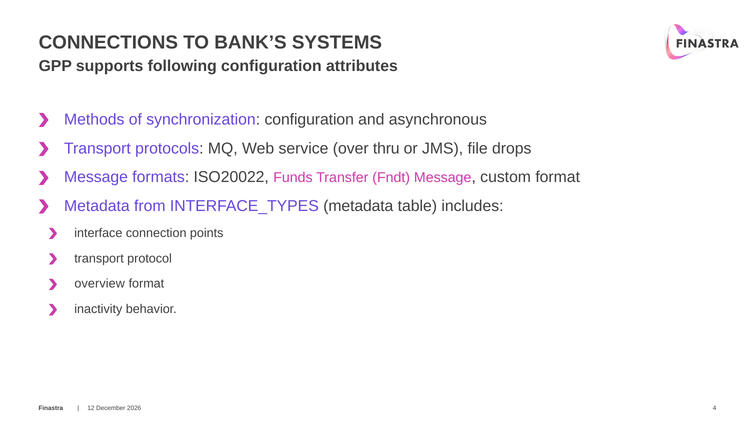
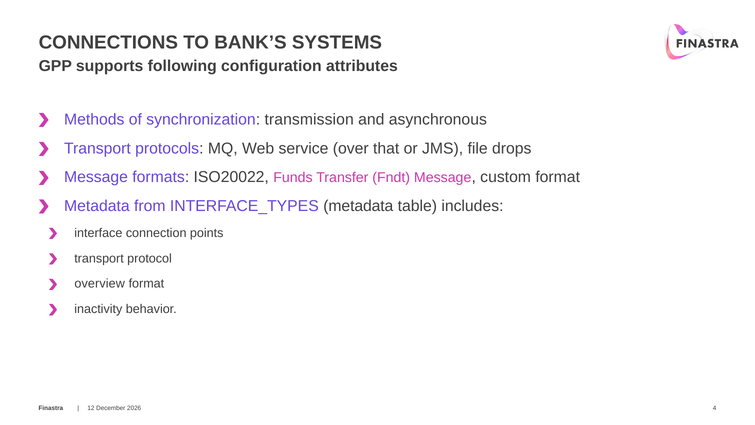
synchronization configuration: configuration -> transmission (309, 119)
thru: thru -> that (386, 148)
